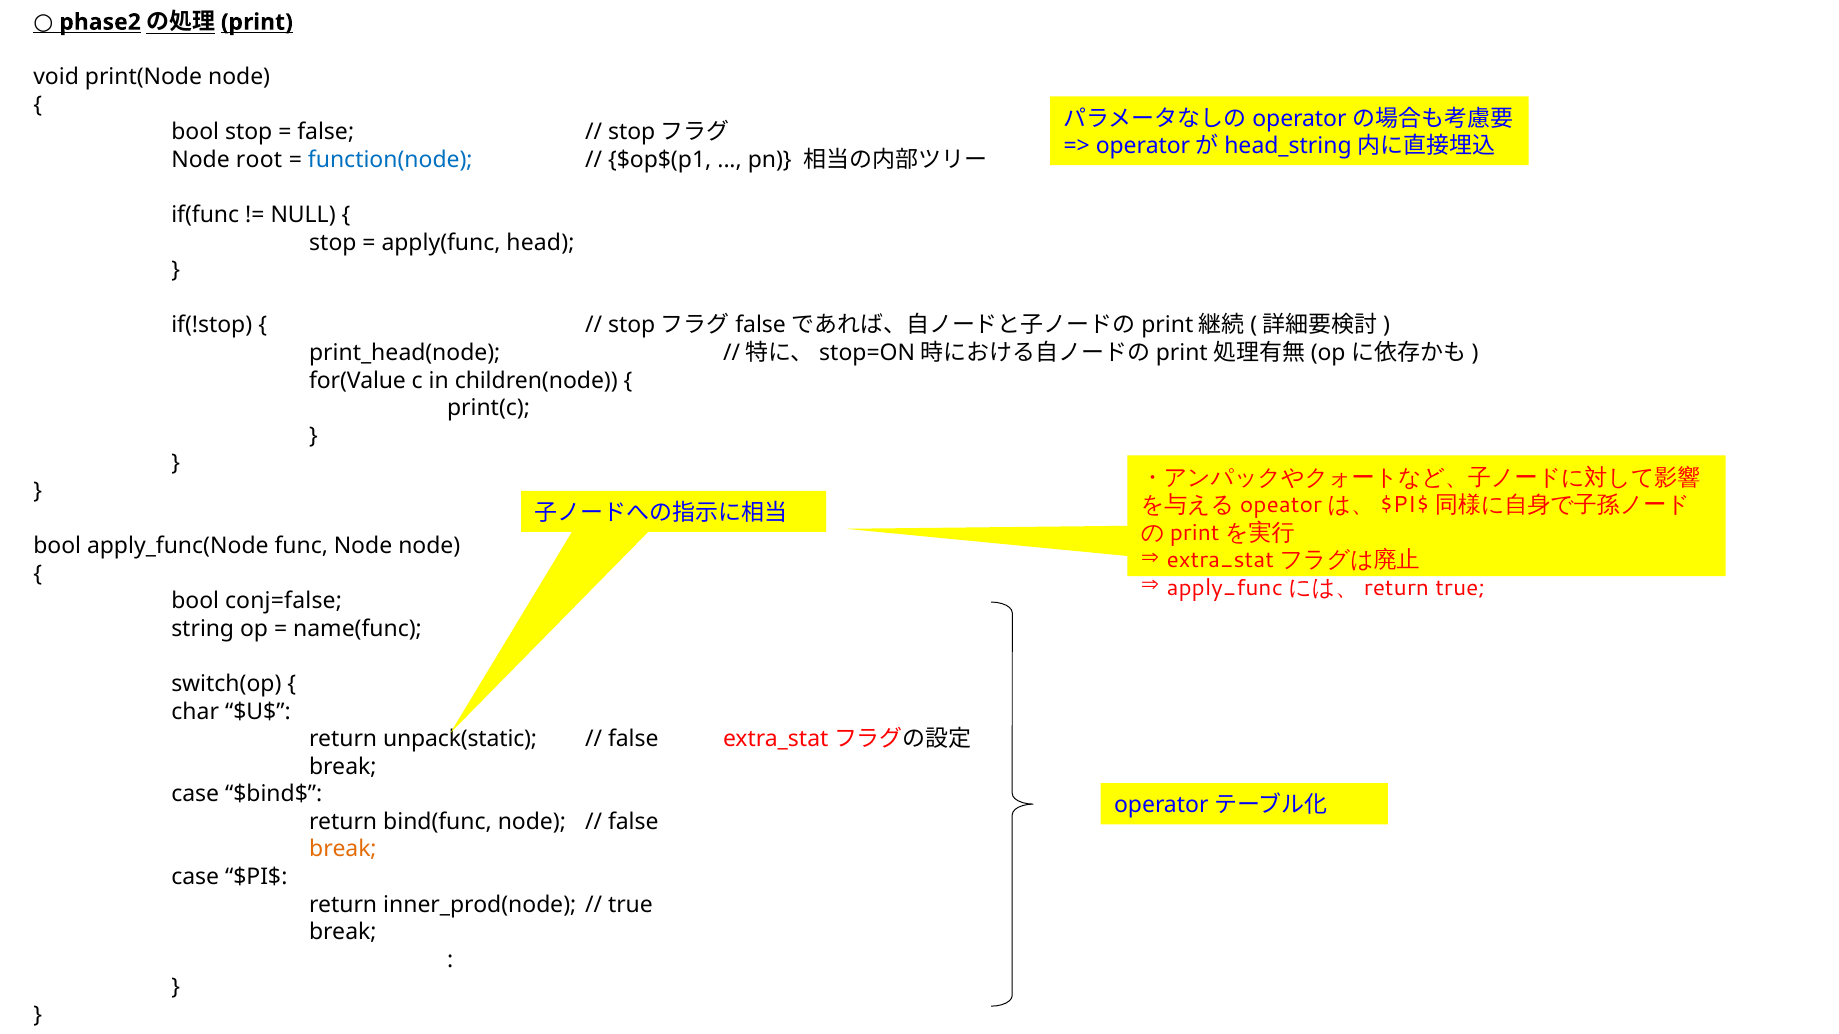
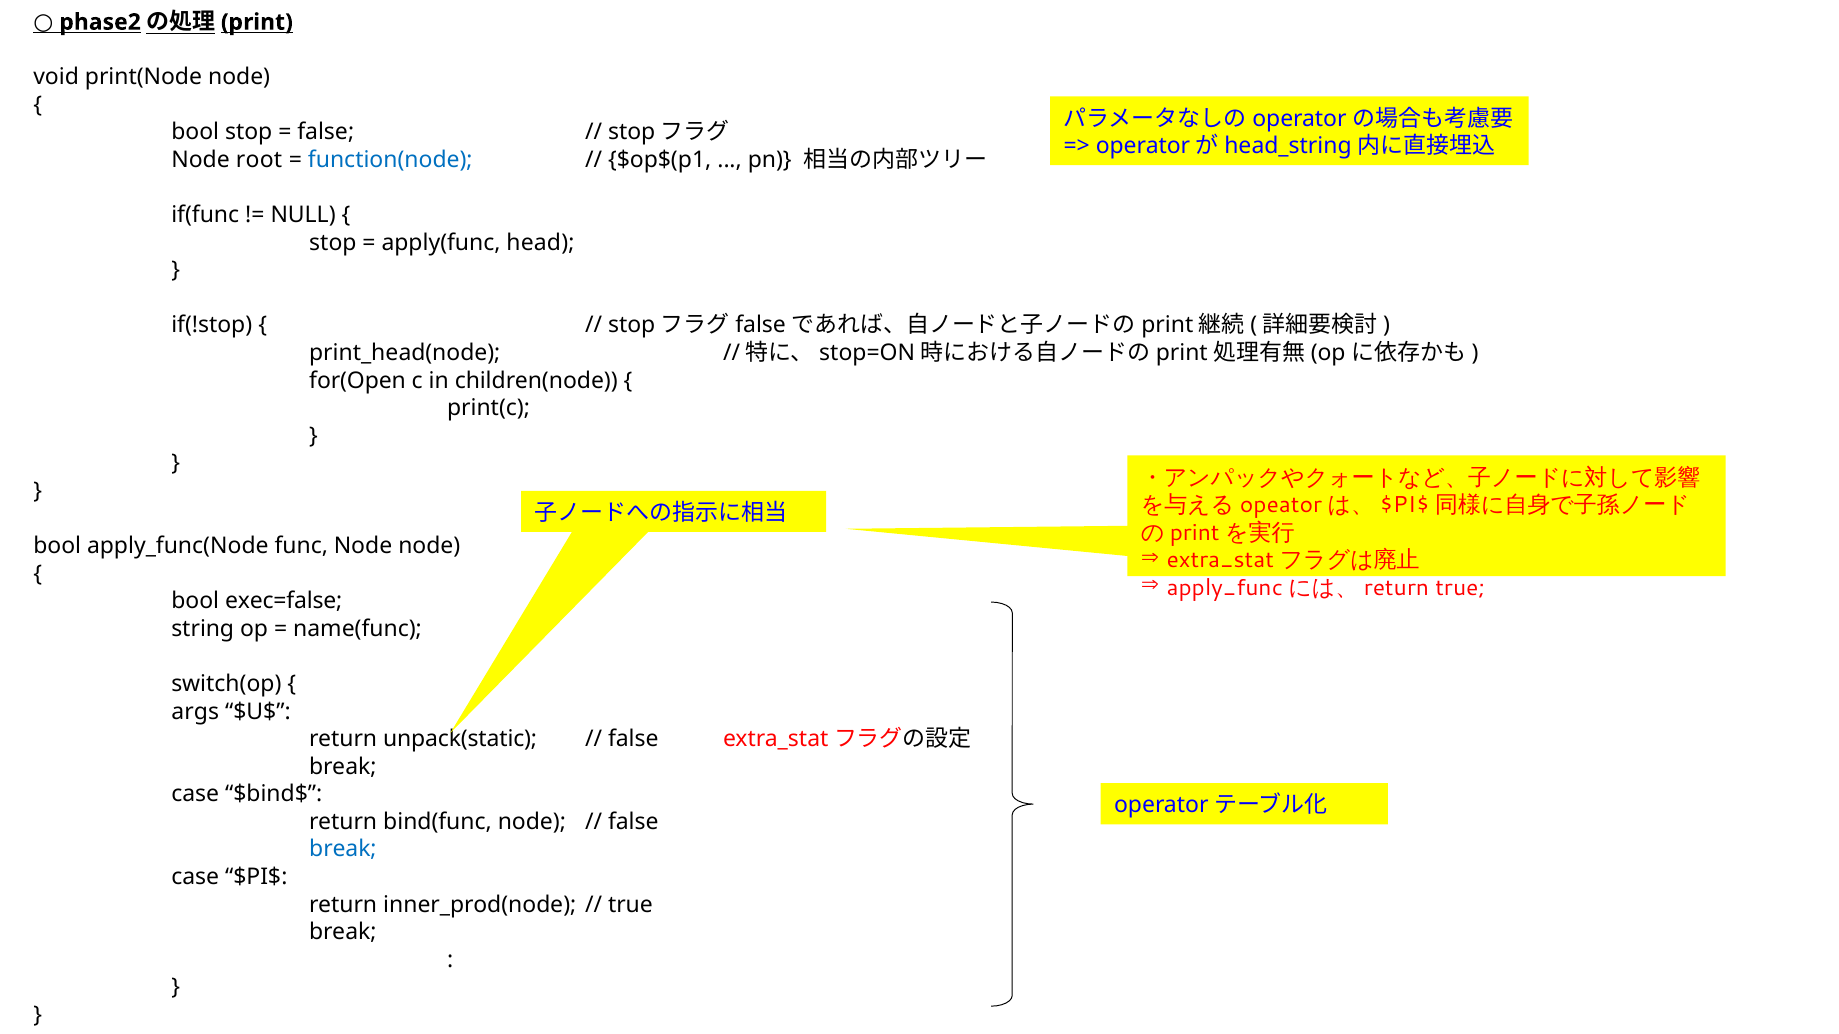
for(Value: for(Value -> for(Open (358, 381)
conj=false: conj=false -> exec=false (284, 601)
char: char -> args (195, 712)
break colour: orange -> blue (343, 850)
